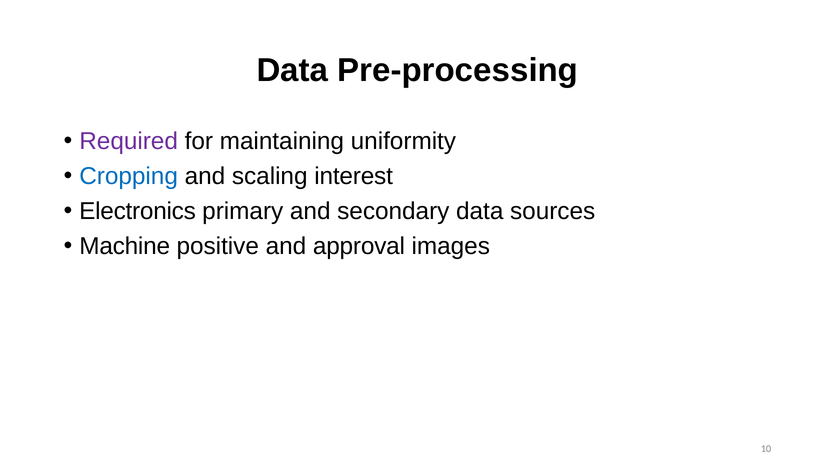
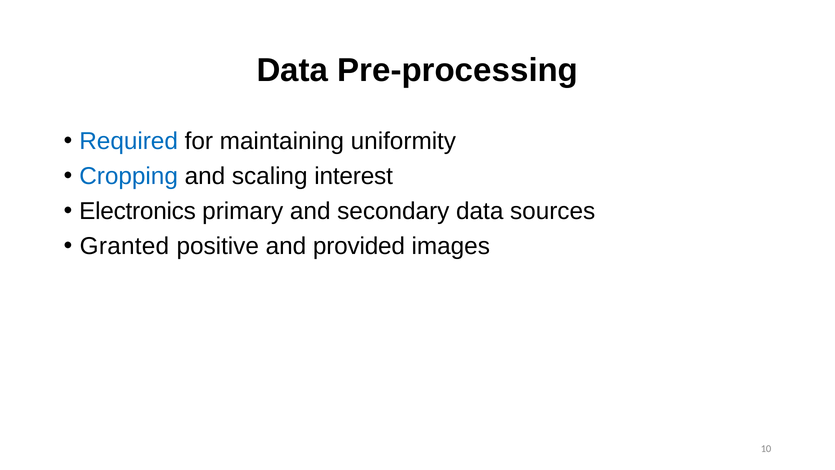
Required colour: purple -> blue (129, 141)
Machine: Machine -> Granted (124, 246)
approval: approval -> provided (359, 246)
